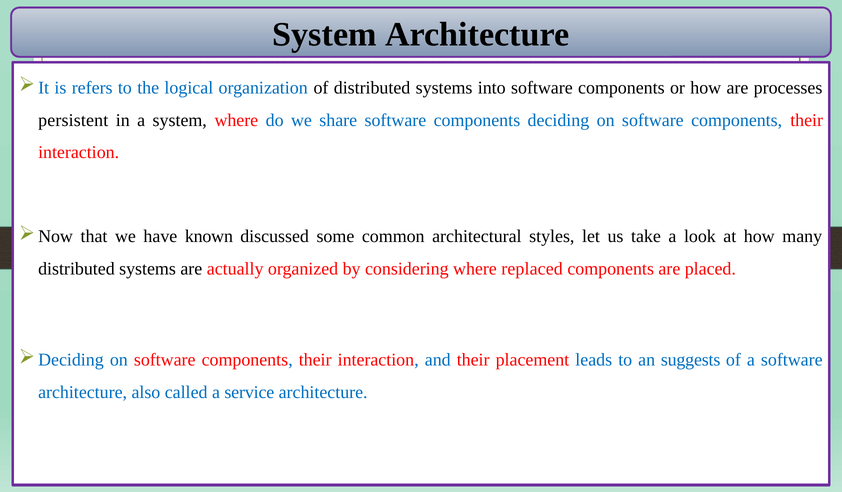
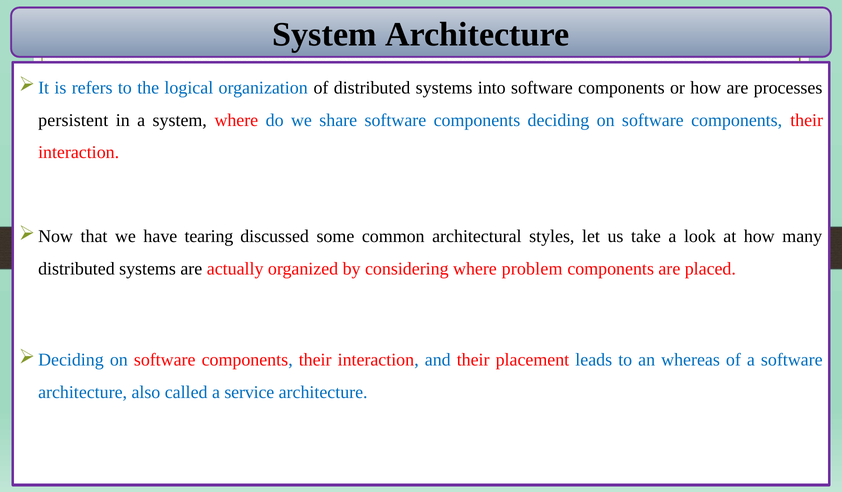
known: known -> tearing (209, 236)
replaced: replaced -> problem (532, 269)
suggests: suggests -> whereas (691, 360)
